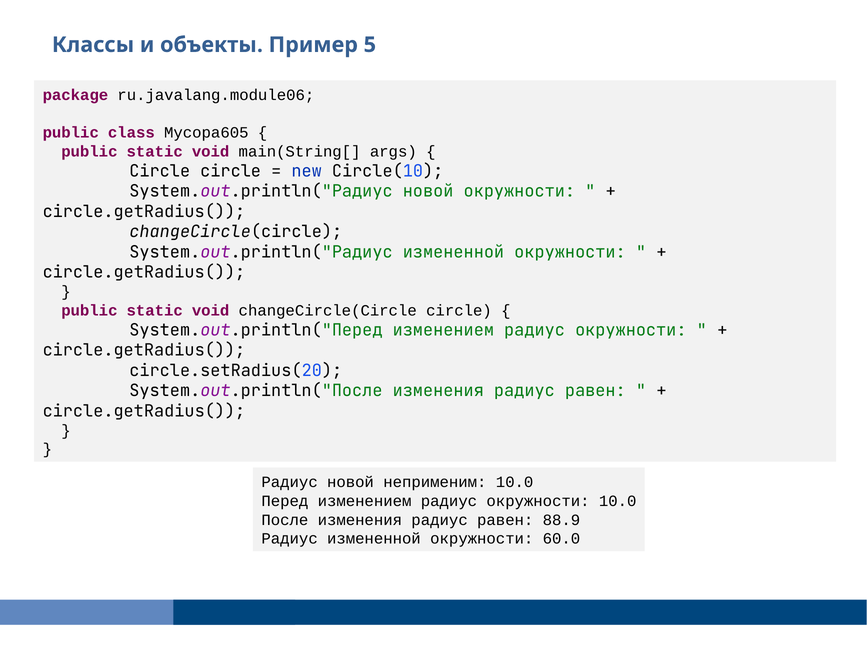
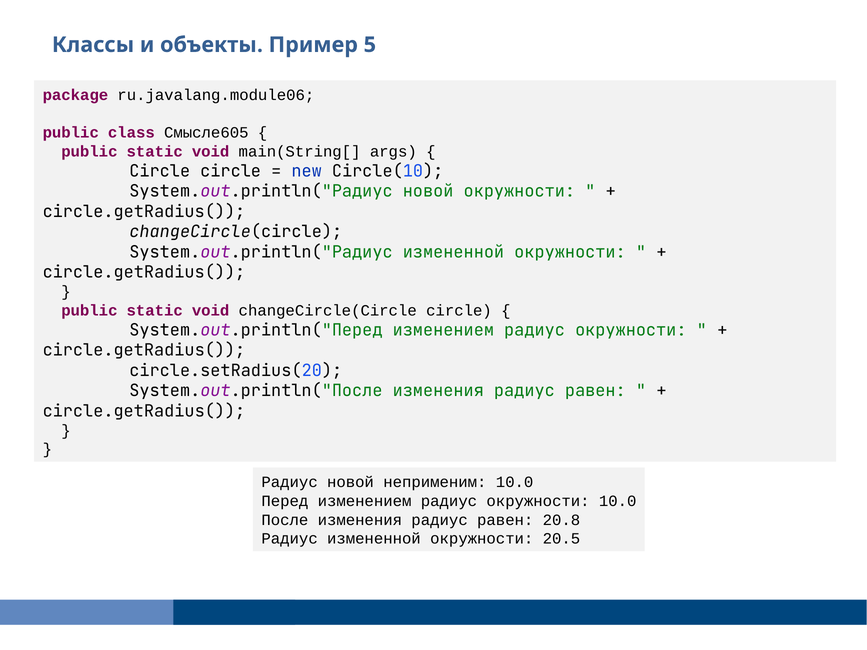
Мусора605: Мусора605 -> Смысле605 (206, 133)
88.9: 88.9 -> 20.8 (561, 520)
60.0: 60.0 -> 20.5 (561, 539)
